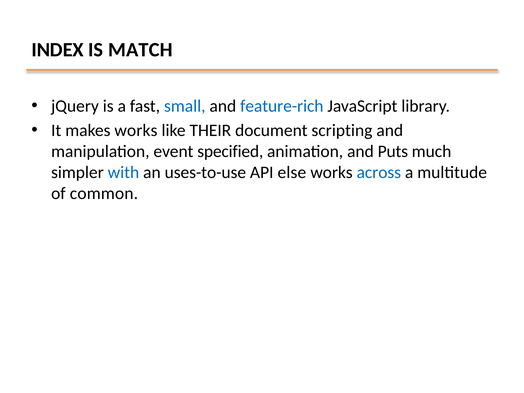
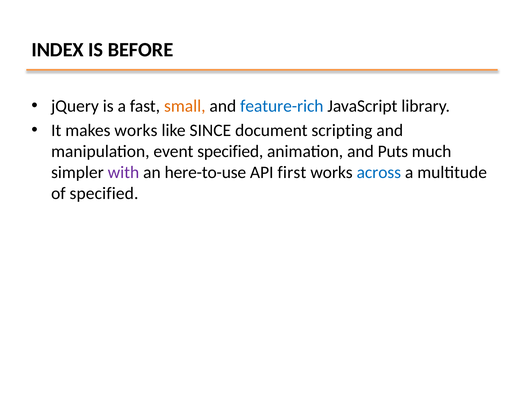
MATCH: MATCH -> BEFORE (141, 50)
small colour: blue -> orange (185, 106)
THEIR: THEIR -> SINCE (210, 130)
with colour: blue -> purple (123, 172)
uses-to-use: uses-to-use -> here-to-use (205, 172)
else: else -> first (292, 172)
of common: common -> specified (104, 193)
